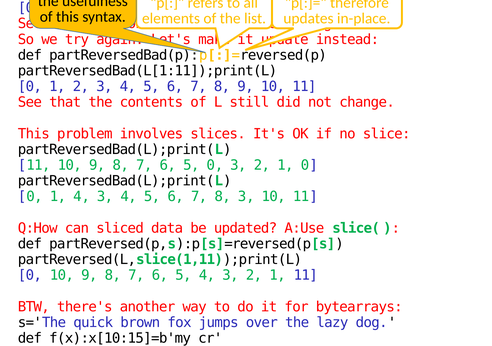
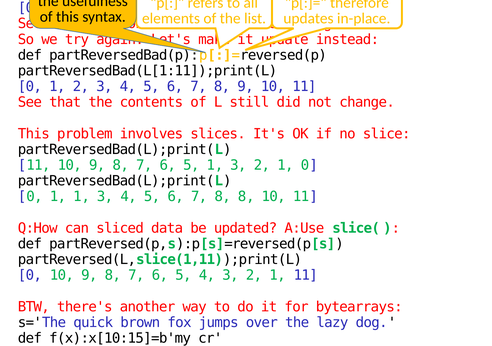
5 0: 0 -> 1 (215, 165)
1 4: 4 -> 1 (82, 197)
8 3: 3 -> 8 (246, 197)
